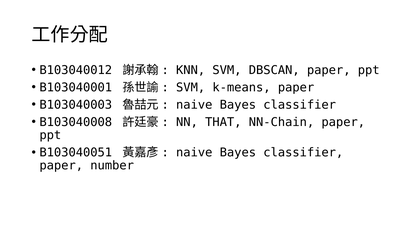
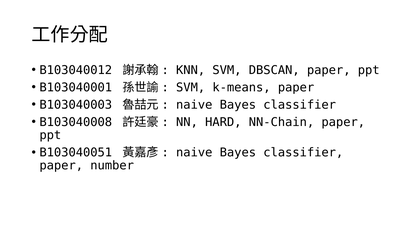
THAT: THAT -> HARD (223, 122)
